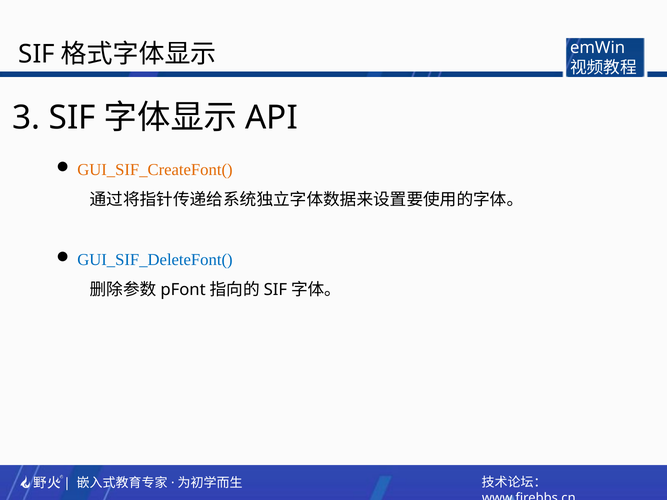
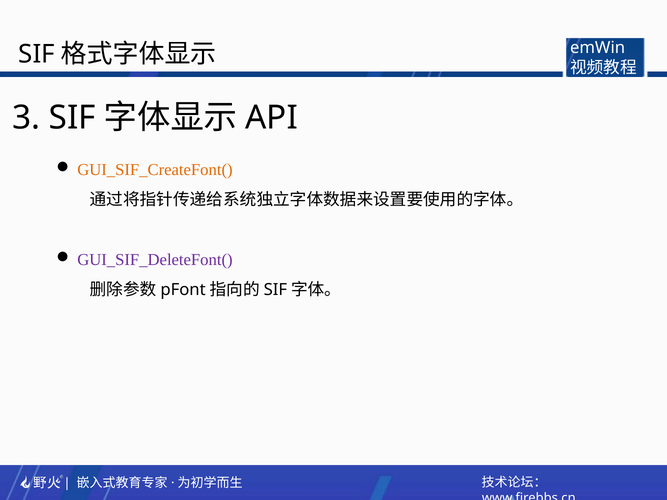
GUI_SIF_DeleteFont( colour: blue -> purple (155, 260)
